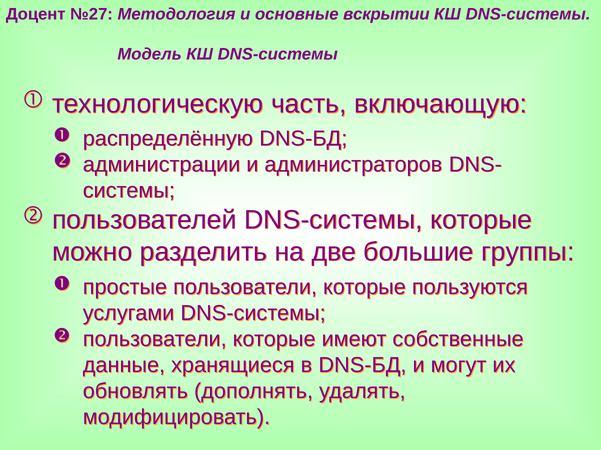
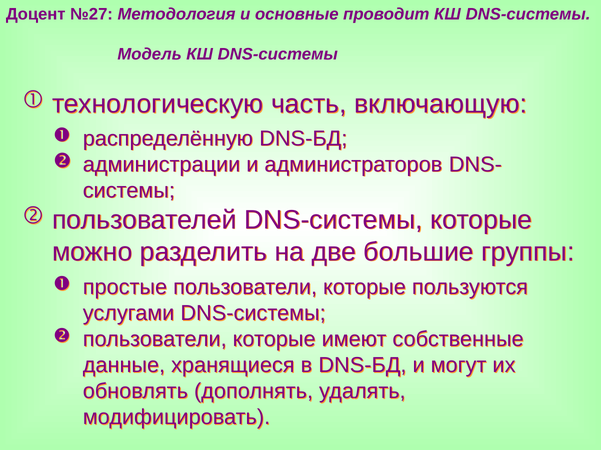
вскрытии: вскрытии -> проводит (386, 14)
